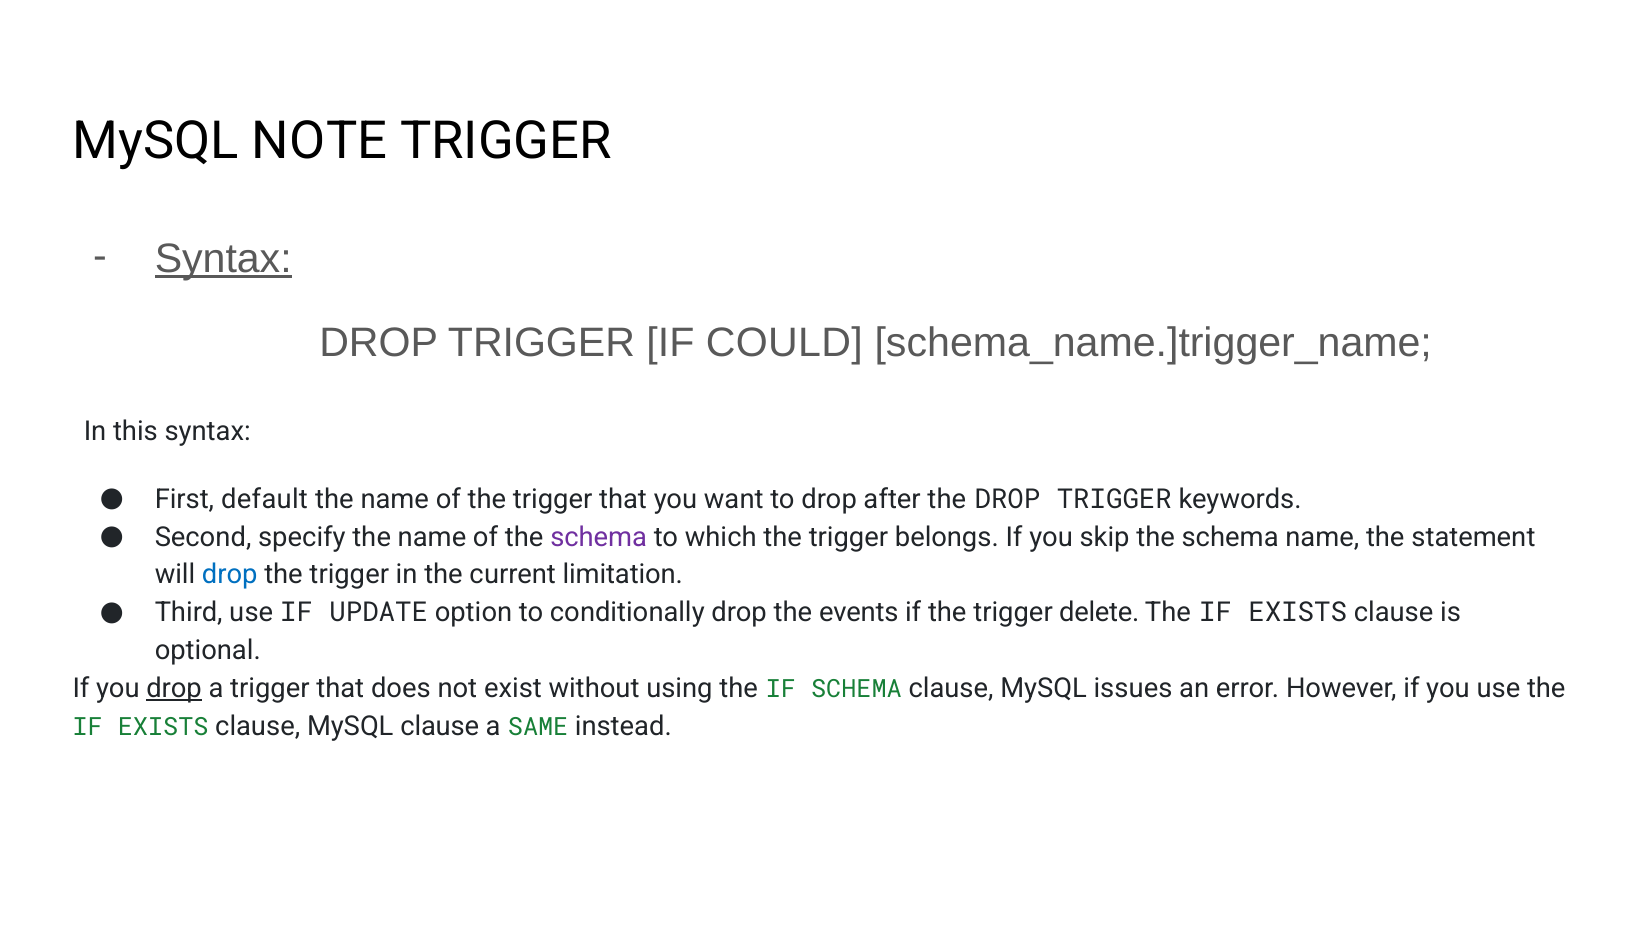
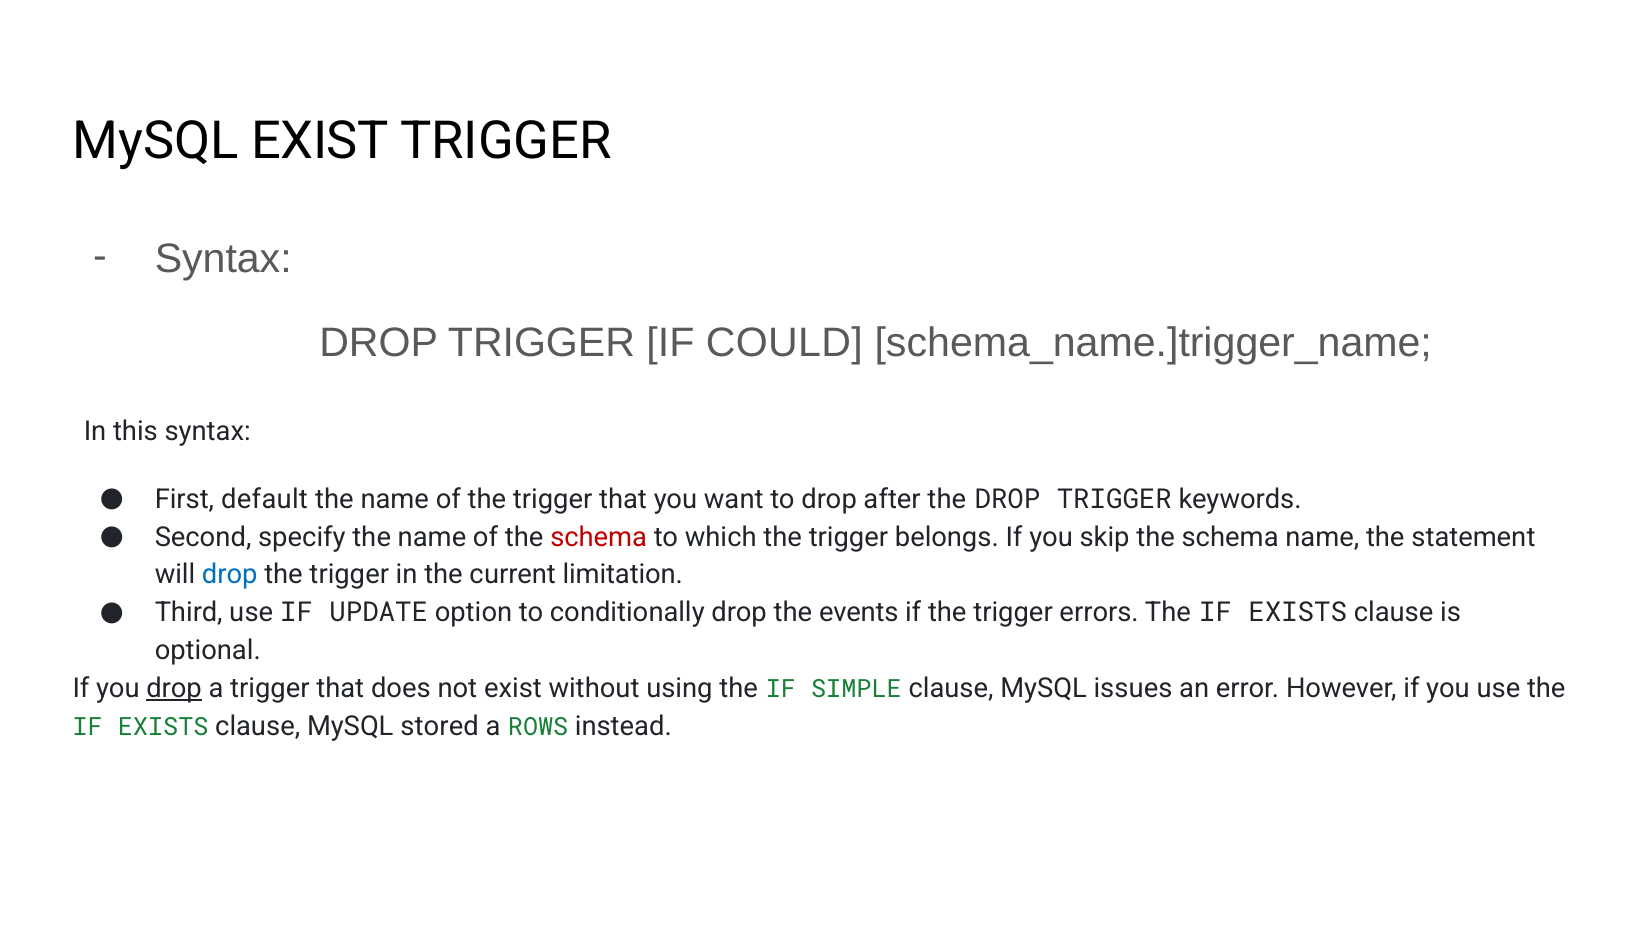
MySQL NOTE: NOTE -> EXIST (320, 141)
Syntax underline: present -> none (223, 259)
schema colour: purple -> red (599, 537)
delete: delete -> errors (1099, 613)
IF SCHEMA: SCHEMA -> SIMPLE (856, 689)
MySQL clause: clause -> stored (440, 726)
SAME: SAME -> ROWS (538, 727)
